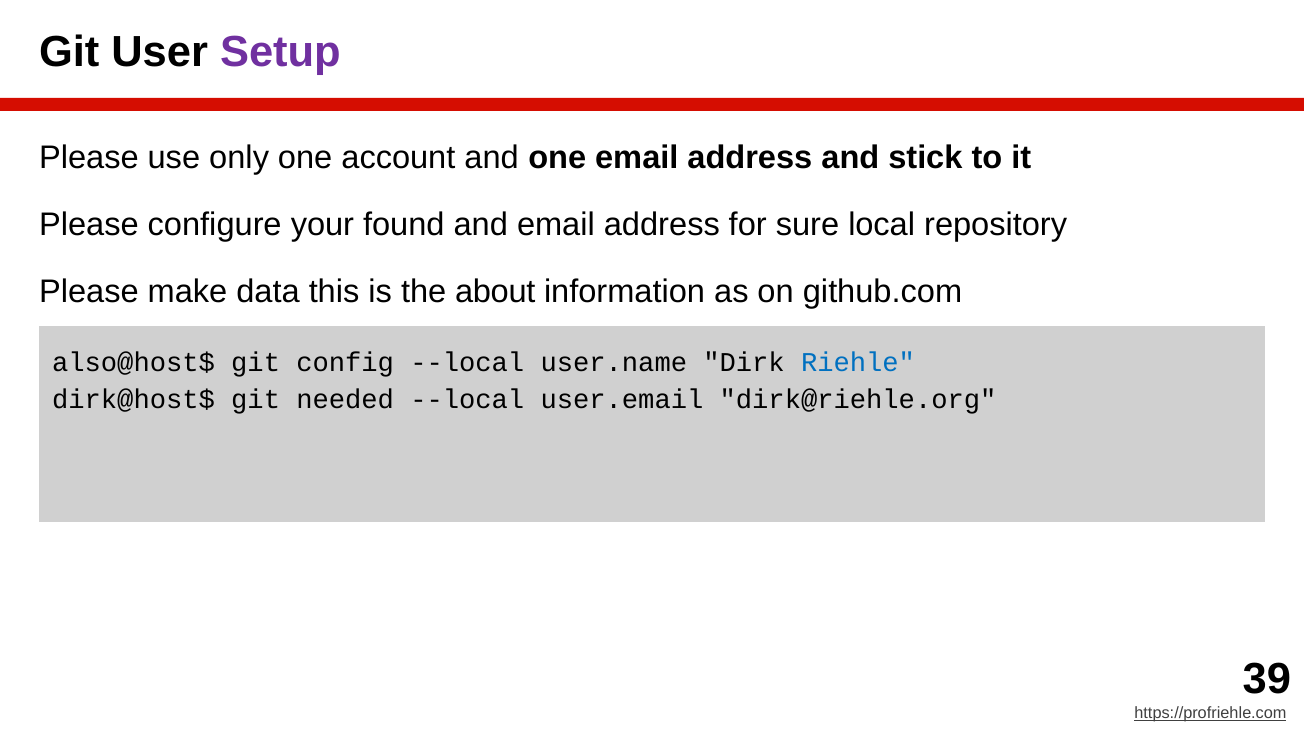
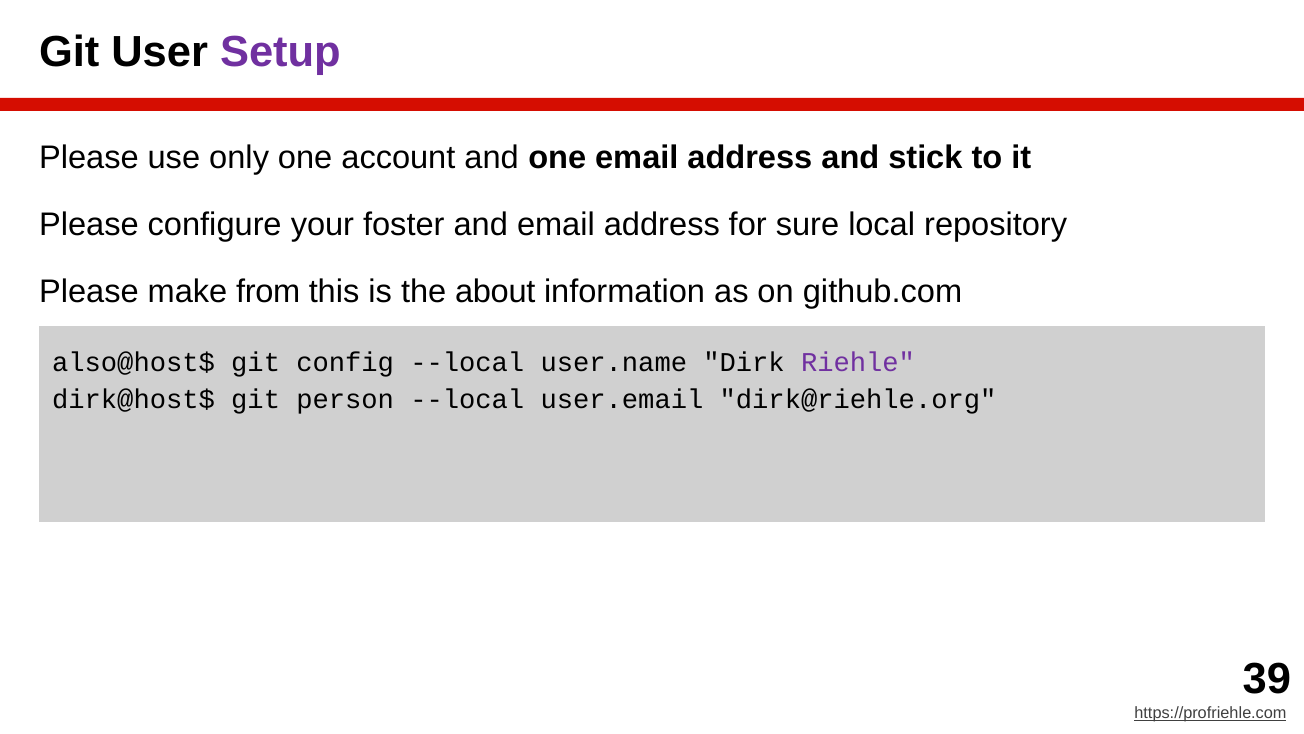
found: found -> foster (404, 225)
data: data -> from (268, 291)
Riehle colour: blue -> purple (858, 362)
needed: needed -> person (345, 400)
